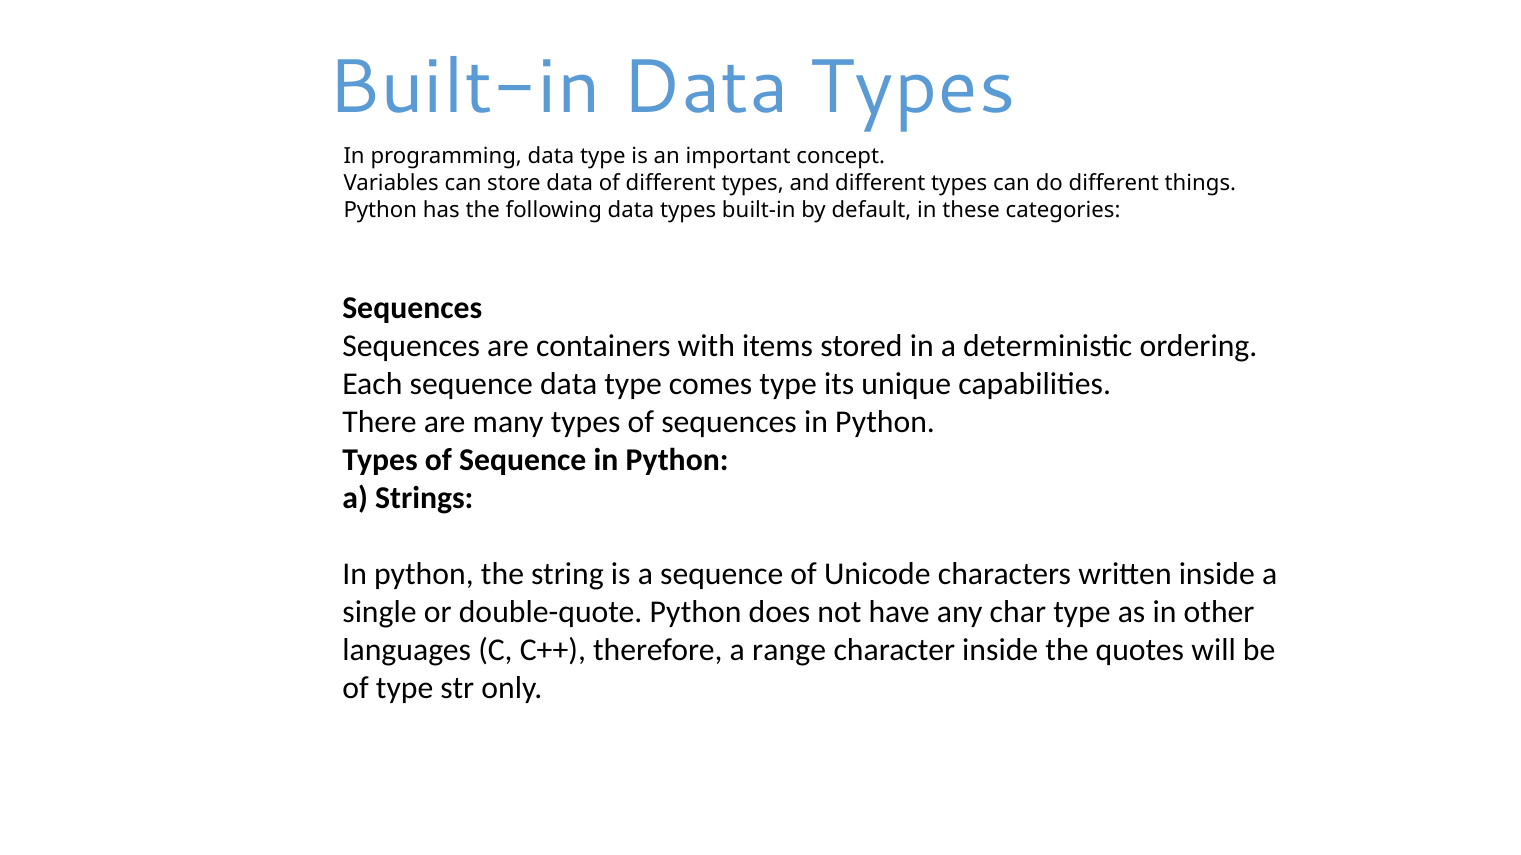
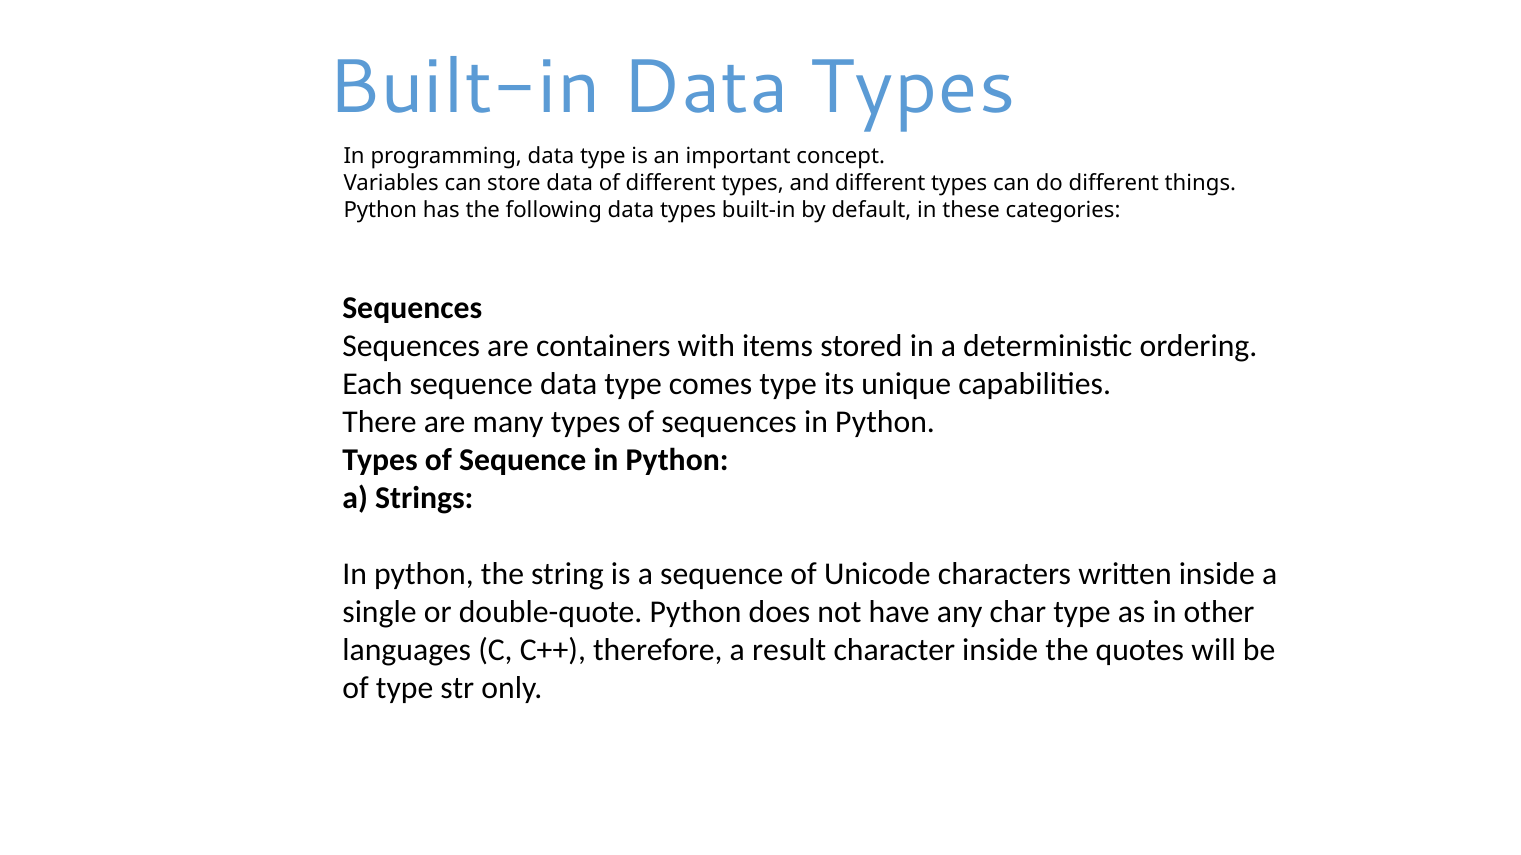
range: range -> result (789, 651)
